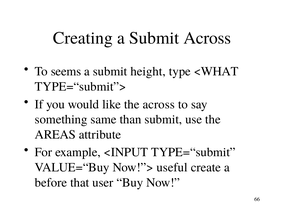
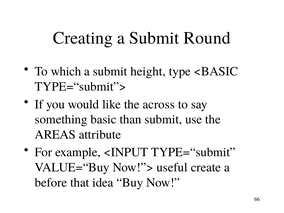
Submit Across: Across -> Round (207, 38)
seems: seems -> which (66, 71)
<WHAT: <WHAT -> <BASIC (216, 71)
same: same -> basic (104, 119)
user: user -> idea (103, 183)
